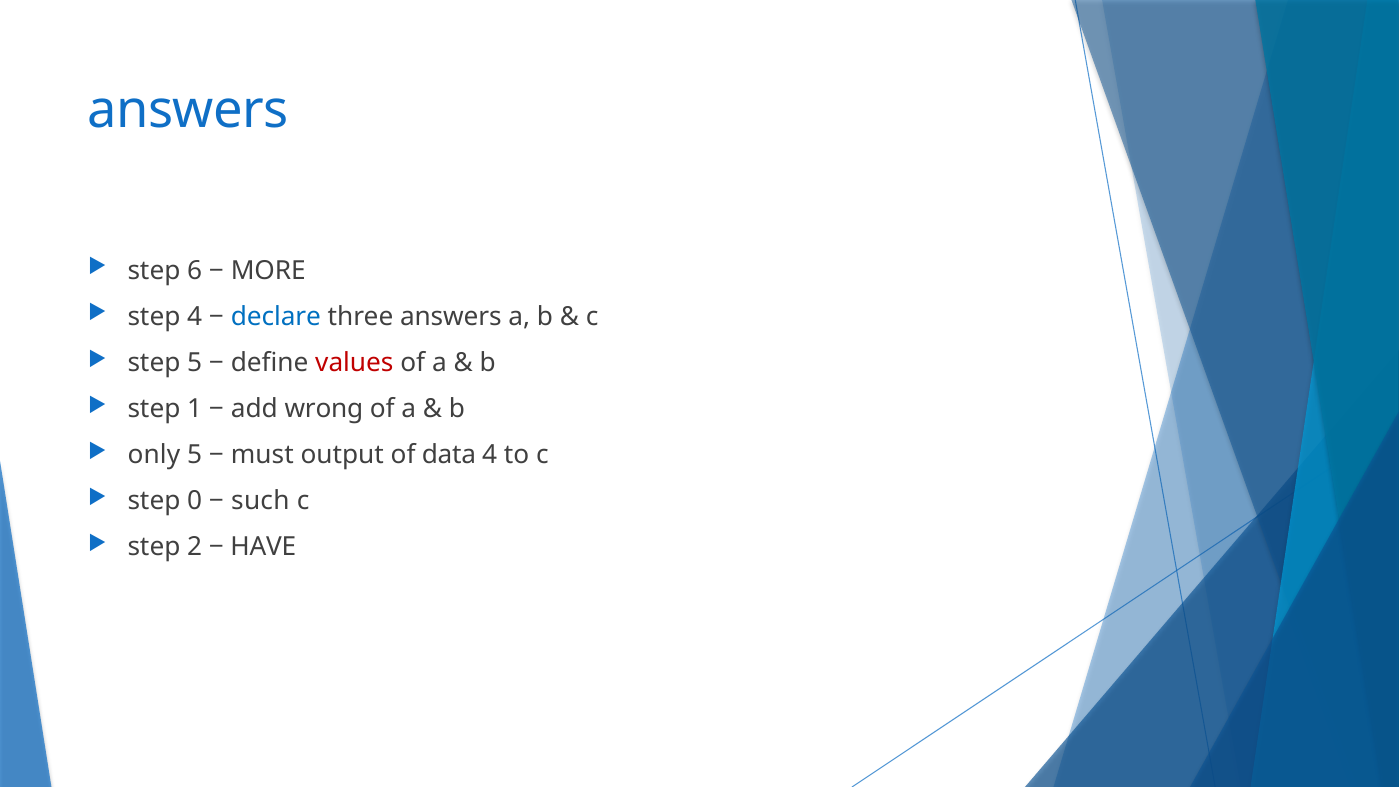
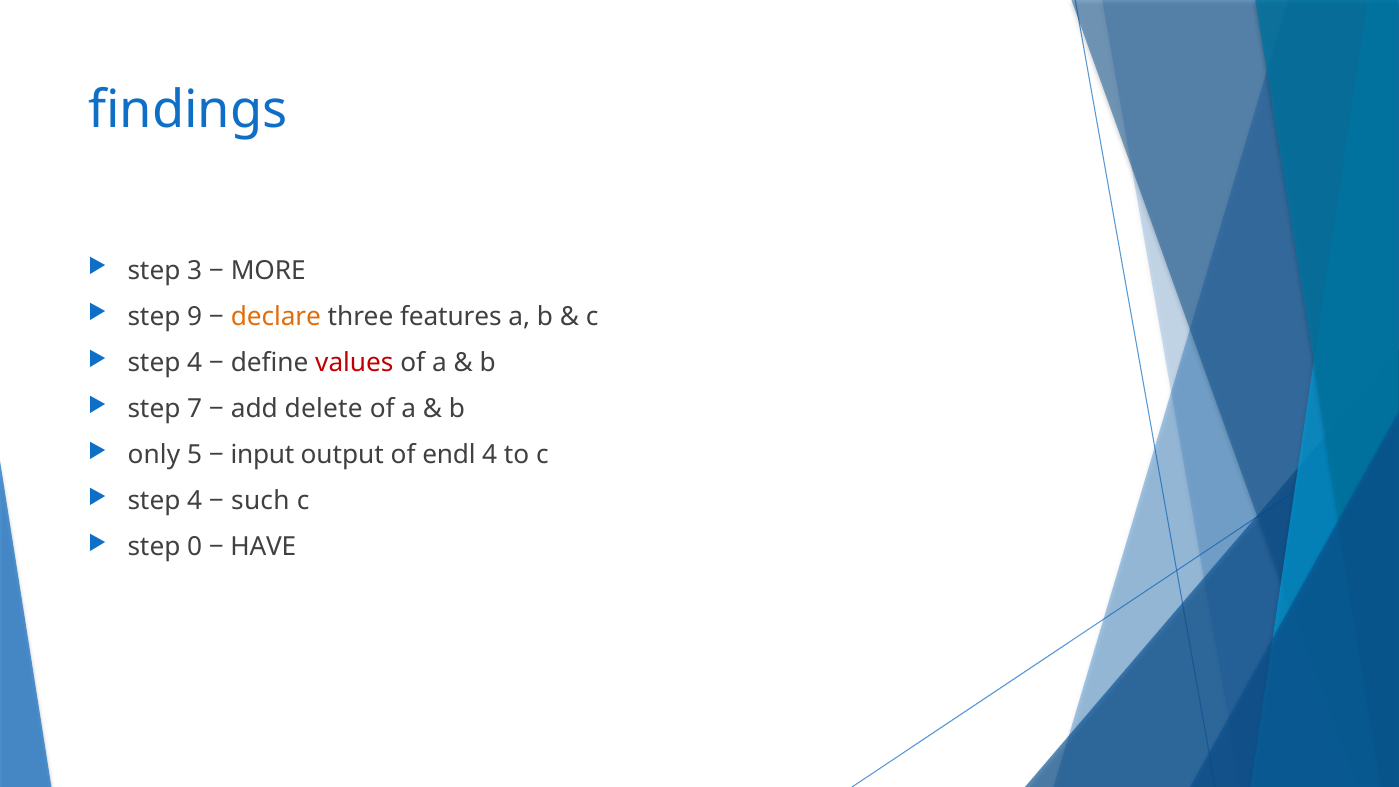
answers: answers -> findings (188, 110)
6: 6 -> 3 (195, 271)
step 4: 4 -> 9 (195, 317)
declare colour: blue -> orange (276, 317)
three answers: answers -> features (451, 317)
5: 5 -> 4 (195, 363)
1: 1 -> 7 (195, 409)
wrong: wrong -> delete (324, 409)
must: must -> input (262, 455)
data: data -> endl (449, 455)
0: 0 -> 4 (195, 501)
2: 2 -> 0 (195, 547)
